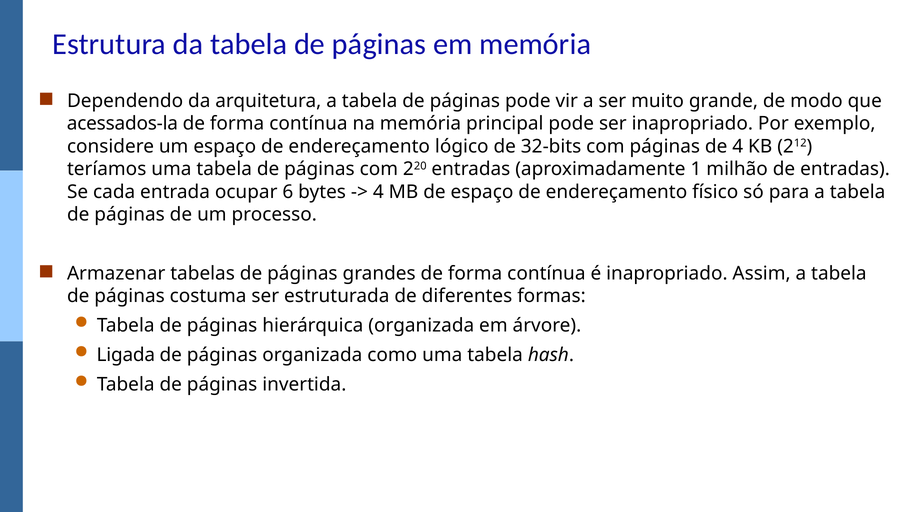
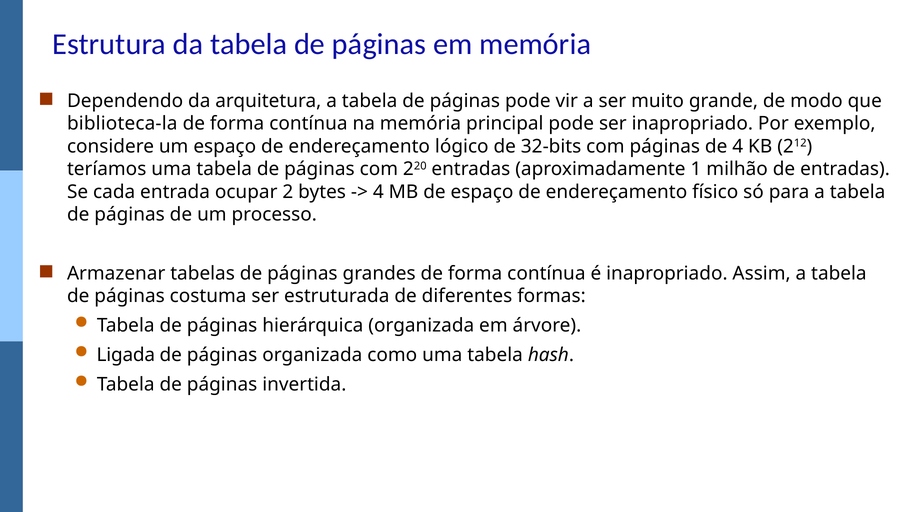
acessados-la: acessados-la -> biblioteca-la (122, 124)
6: 6 -> 2 (288, 192)
